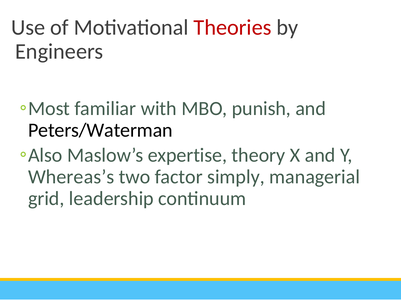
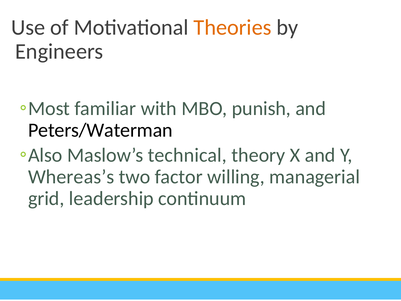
Theories colour: red -> orange (233, 27)
expertise: expertise -> technical (187, 155)
simply: simply -> willing (236, 177)
